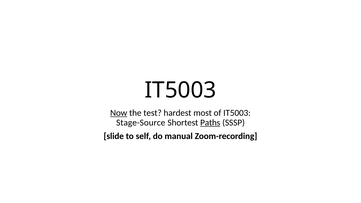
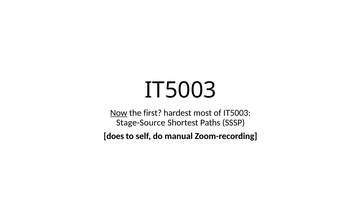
test: test -> first (153, 113)
Paths underline: present -> none (210, 123)
slide: slide -> does (114, 136)
